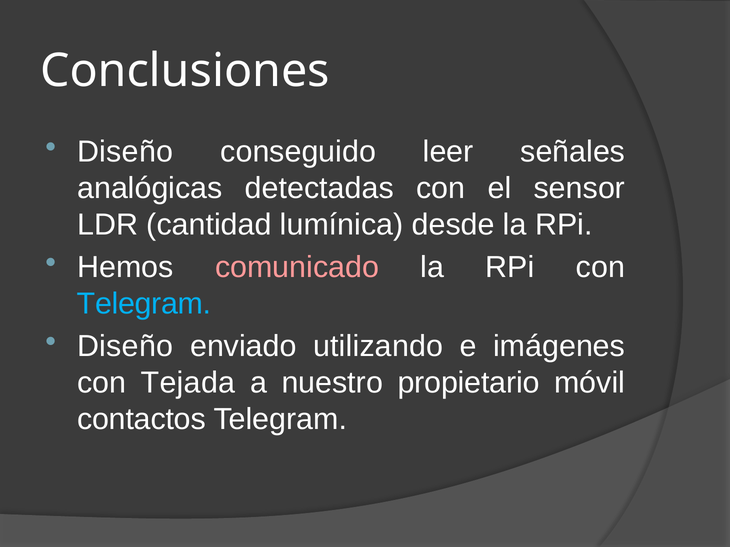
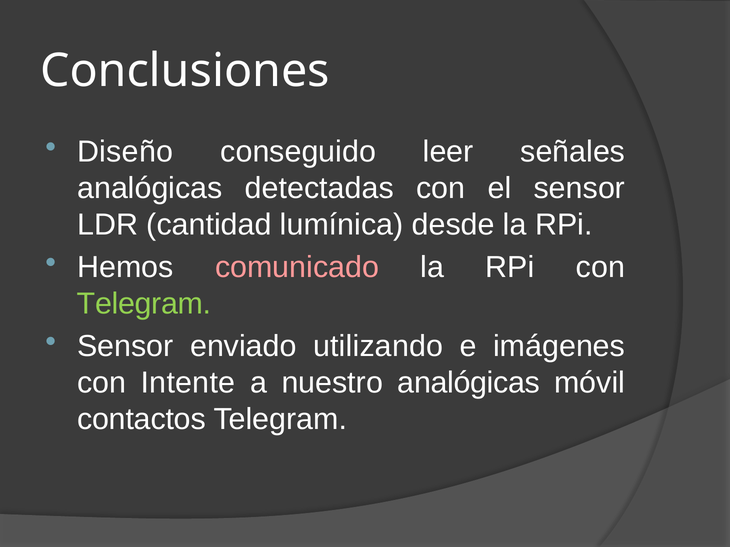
Telegram colour: light blue -> light green (144, 304)
Diseño: Diseño -> Sensor (125, 346)
Tejada: Tejada -> Intente (188, 383)
nuestro propietario: propietario -> analógicas (469, 383)
